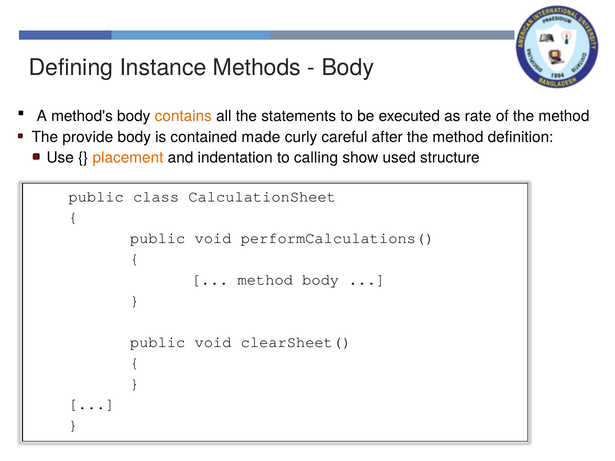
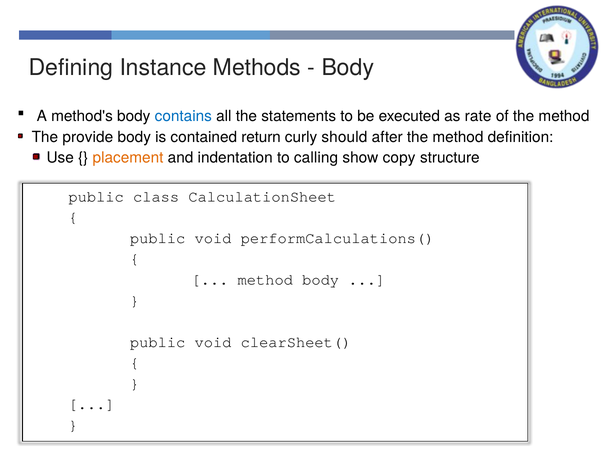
contains colour: orange -> blue (183, 116)
made: made -> return (261, 137)
careful: careful -> should (344, 137)
used: used -> copy (399, 158)
